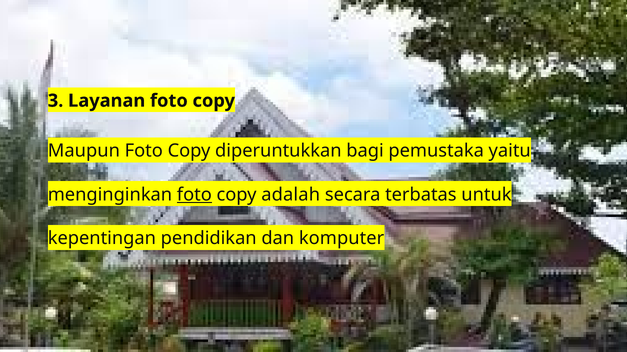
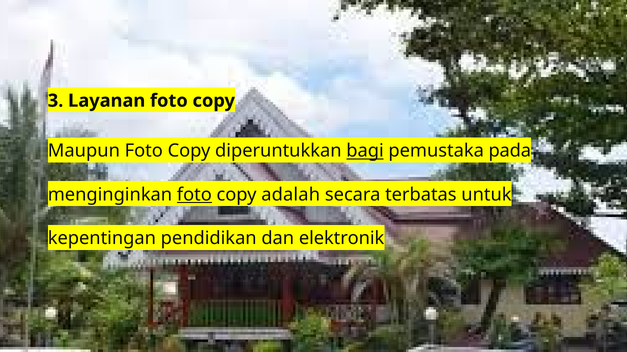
bagi underline: none -> present (365, 151)
yaitu: yaitu -> pada (510, 151)
komputer: komputer -> elektronik (342, 239)
